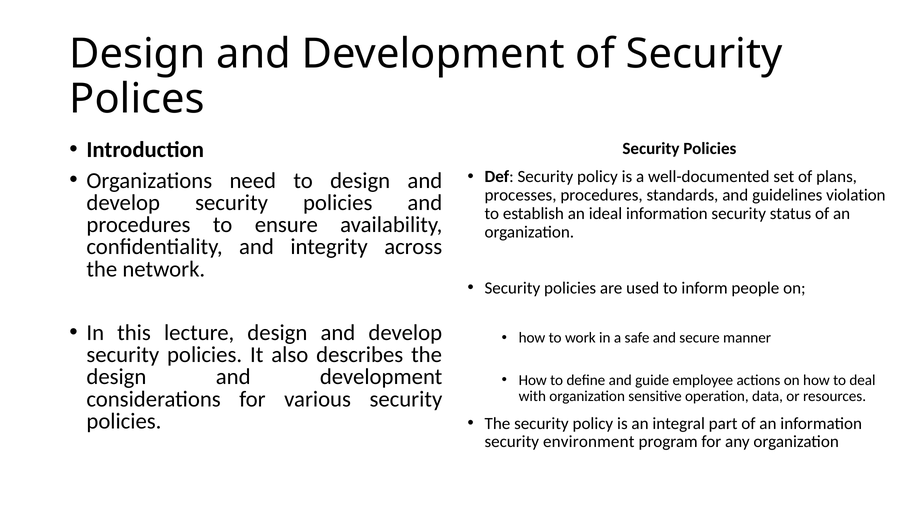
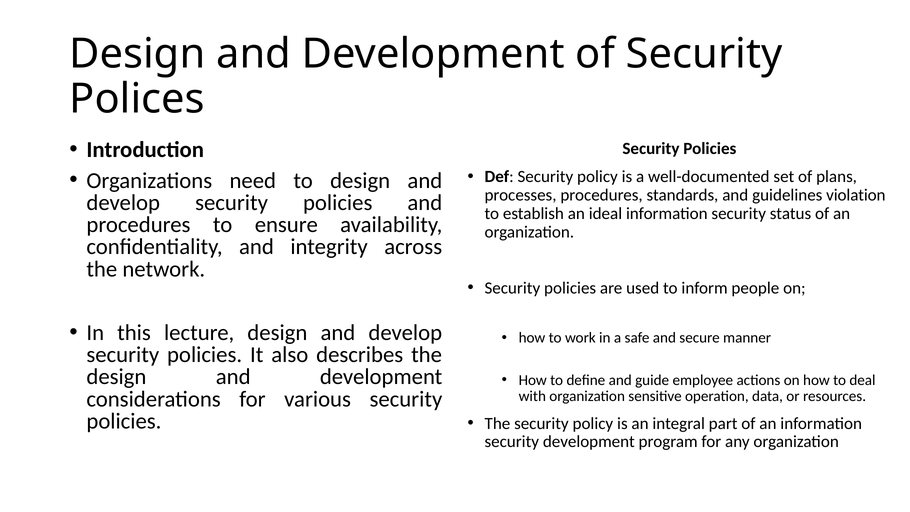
security environment: environment -> development (589, 442)
